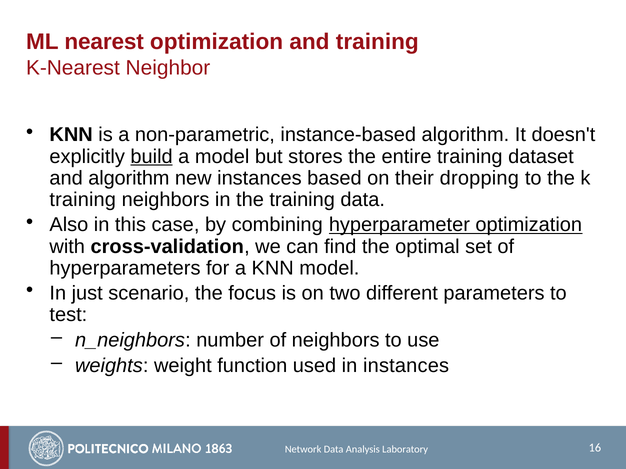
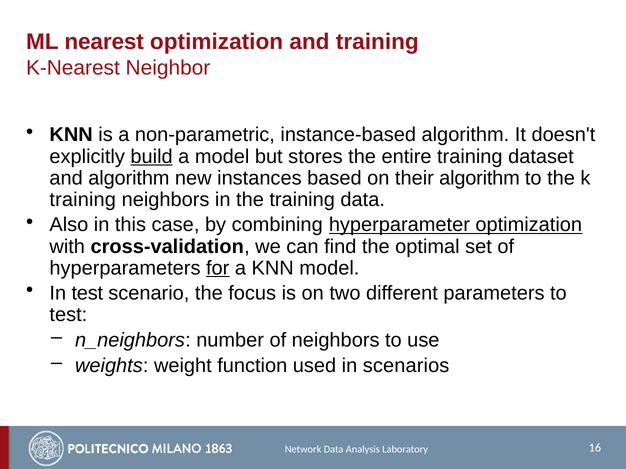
their dropping: dropping -> algorithm (480, 178)
for underline: none -> present (218, 268)
In just: just -> test (87, 294)
in instances: instances -> scenarios (406, 366)
